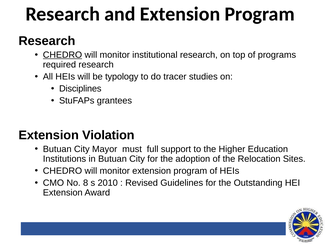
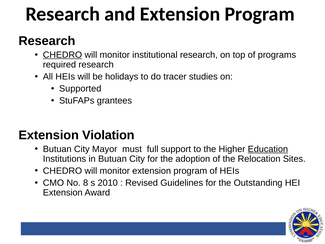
typology: typology -> holidays (122, 77)
Disciplines: Disciplines -> Supported (80, 89)
Education underline: none -> present (268, 149)
